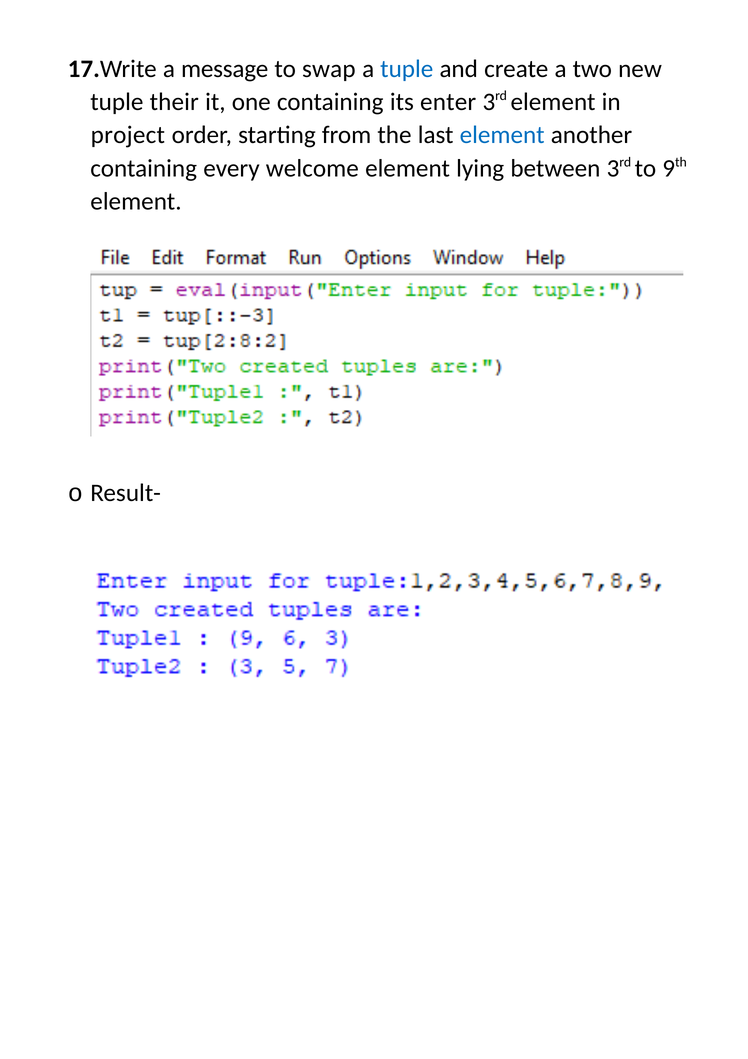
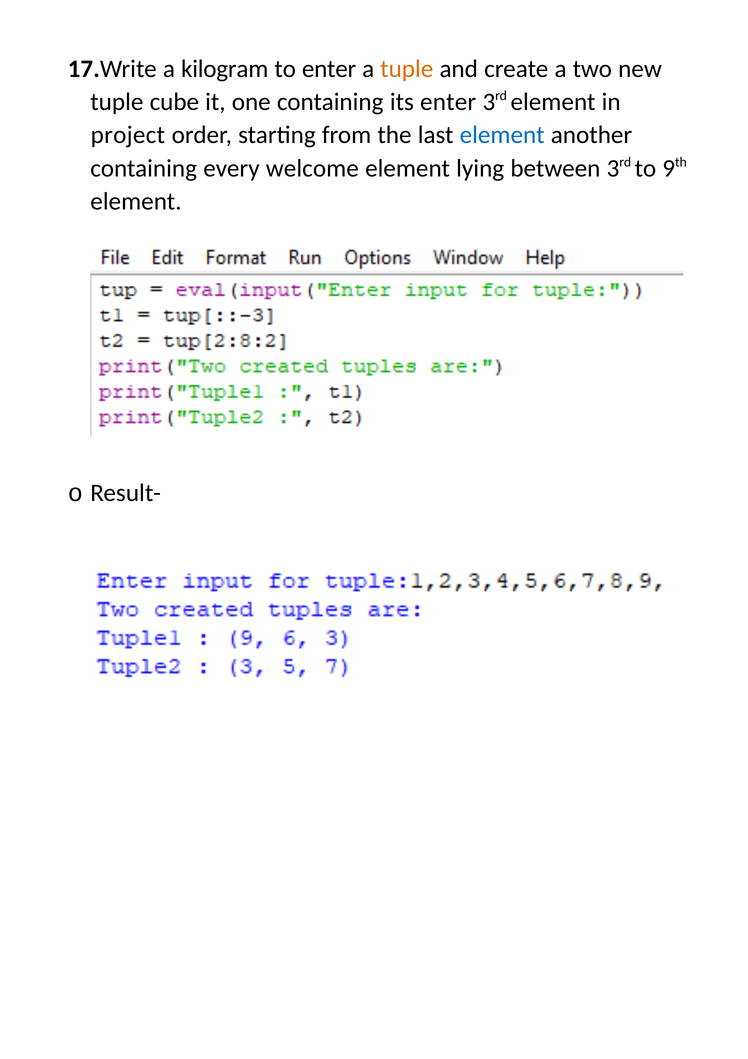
message: message -> kilogram (225, 69)
to swap: swap -> enter (329, 69)
tuple colour: blue -> orange (407, 69)
their: their -> cube (174, 102)
